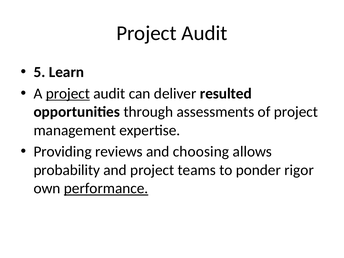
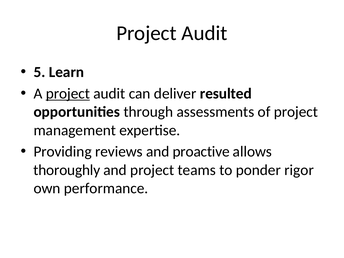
choosing: choosing -> proactive (201, 152)
probability: probability -> thoroughly (67, 170)
performance underline: present -> none (106, 188)
